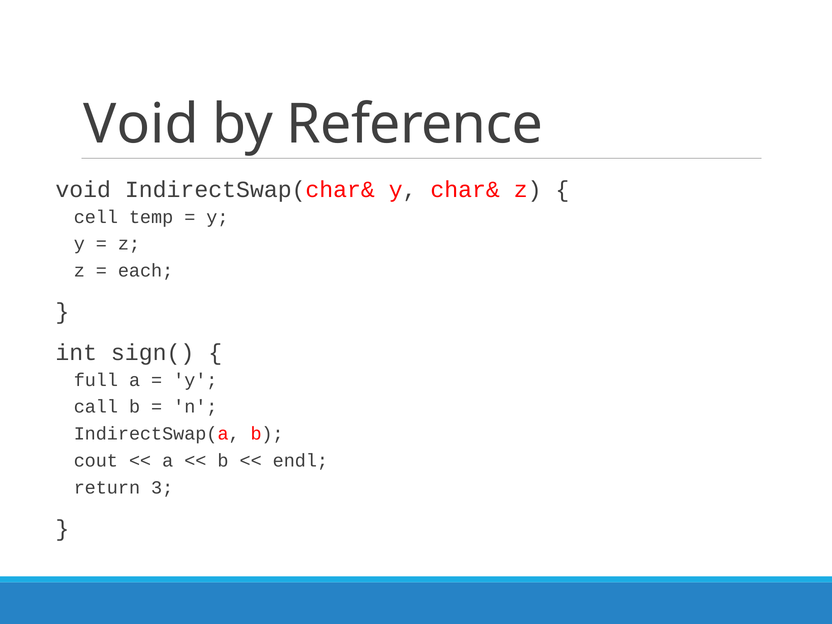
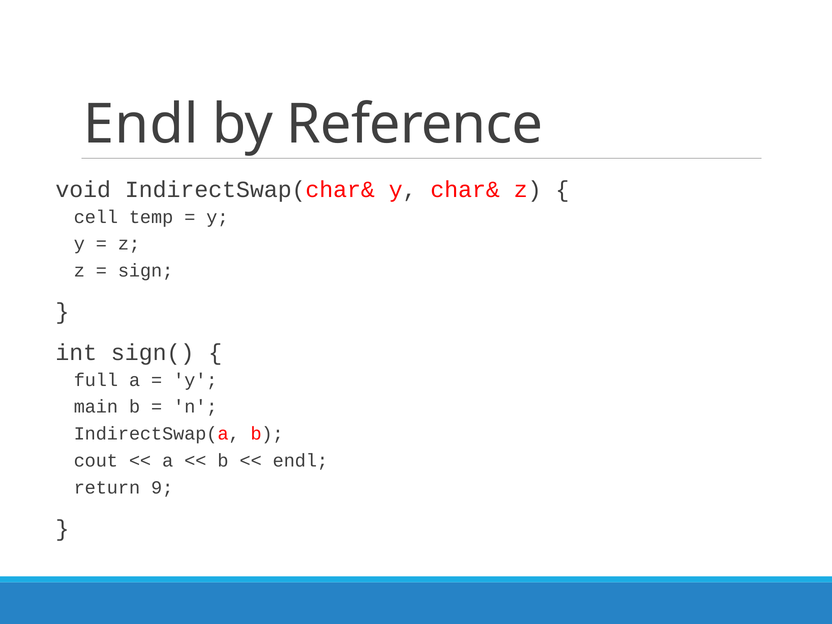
Void: Void -> Endl (141, 124)
each: each -> sign (146, 271)
call: call -> main (96, 407)
3: 3 -> 9 (162, 488)
